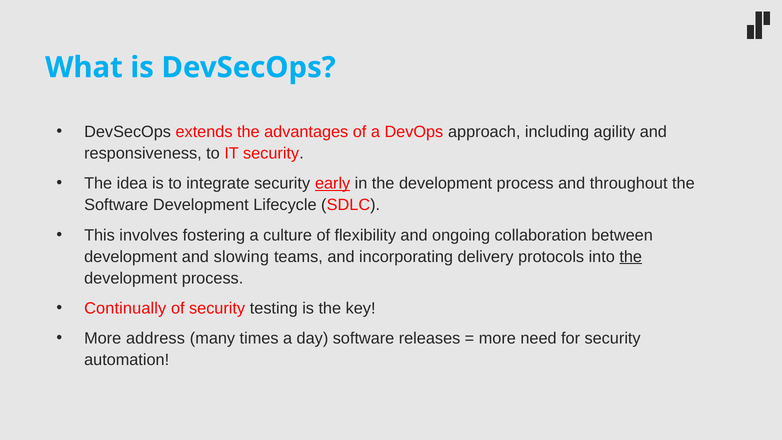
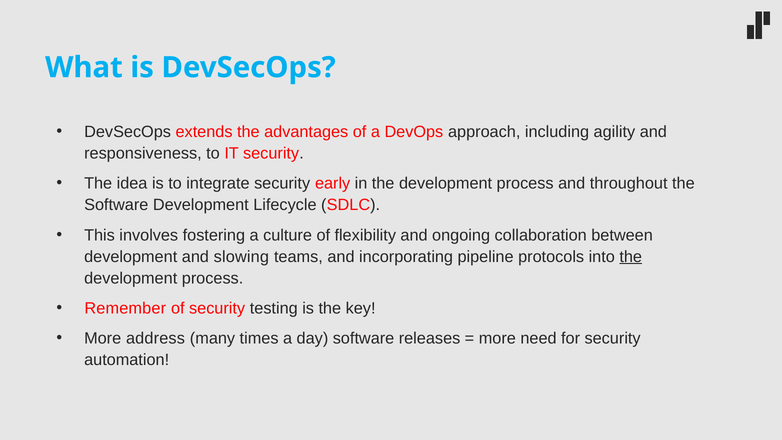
early underline: present -> none (333, 184)
delivery: delivery -> pipeline (486, 257)
Continually: Continually -> Remember (125, 308)
